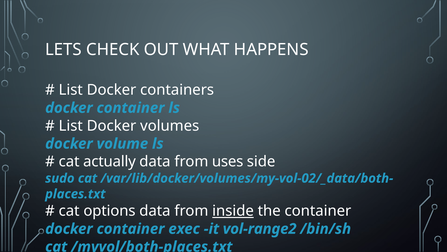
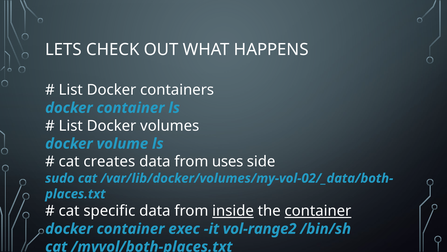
actually: actually -> creates (109, 161)
options: options -> specific (109, 210)
container underline: none -> present (318, 210)
